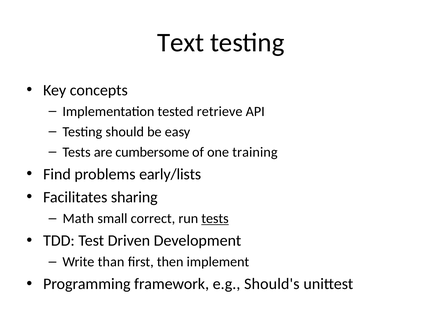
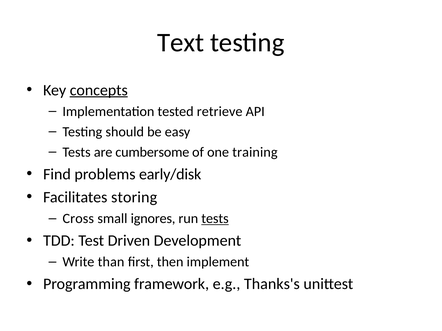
concepts underline: none -> present (99, 90)
early/lists: early/lists -> early/disk (170, 174)
sharing: sharing -> storing (134, 198)
Math: Math -> Cross (78, 219)
correct: correct -> ignores (153, 219)
Should's: Should's -> Thanks's (272, 284)
